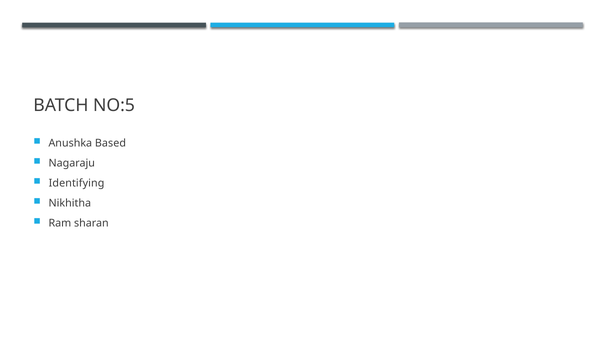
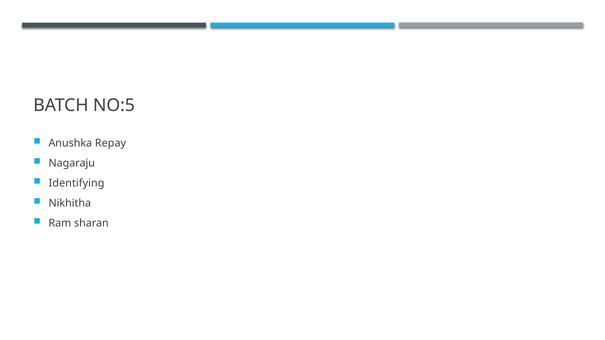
Based: Based -> Repay (111, 143)
